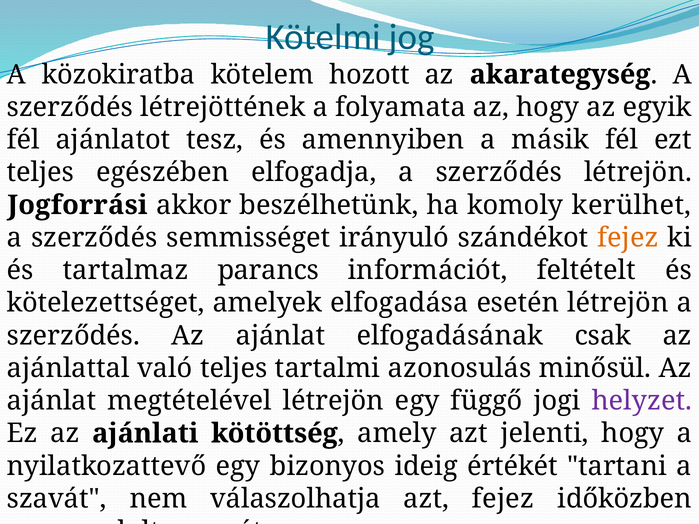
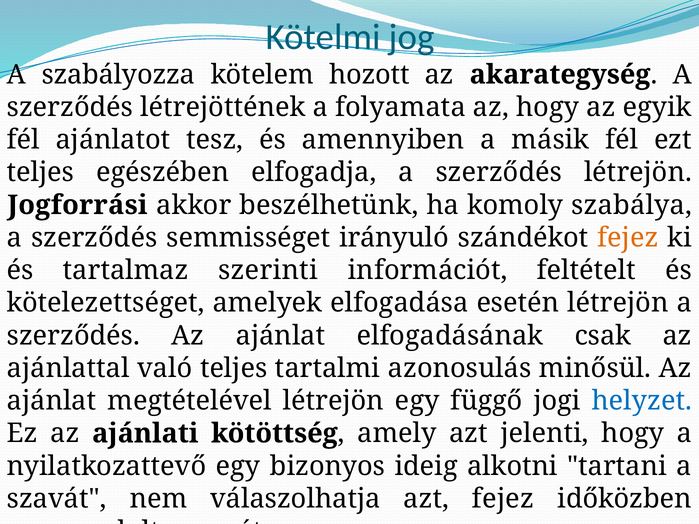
közokiratba: közokiratba -> szabályozza (118, 75)
kerülhet: kerülhet -> szabálya (632, 205)
parancs: parancs -> szerinti (268, 270)
helyzet colour: purple -> blue (642, 401)
értékét: értékét -> alkotni (512, 466)
